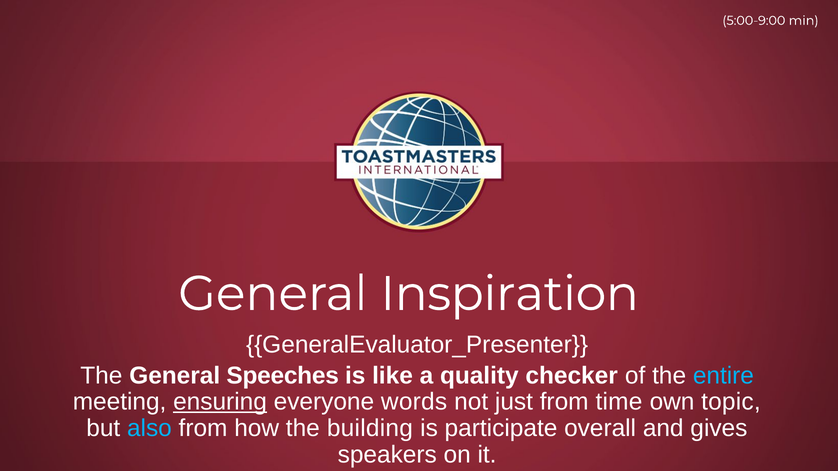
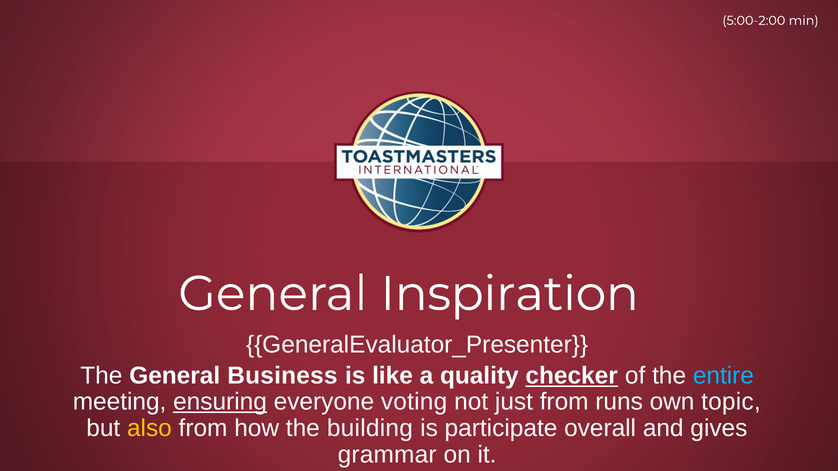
5:00-9:00: 5:00-9:00 -> 5:00-2:00 (754, 21)
Speeches: Speeches -> Business (282, 376)
checker underline: none -> present (572, 376)
words: words -> voting (414, 402)
time: time -> runs (619, 402)
also colour: light blue -> yellow (149, 429)
speakers: speakers -> grammar (387, 455)
